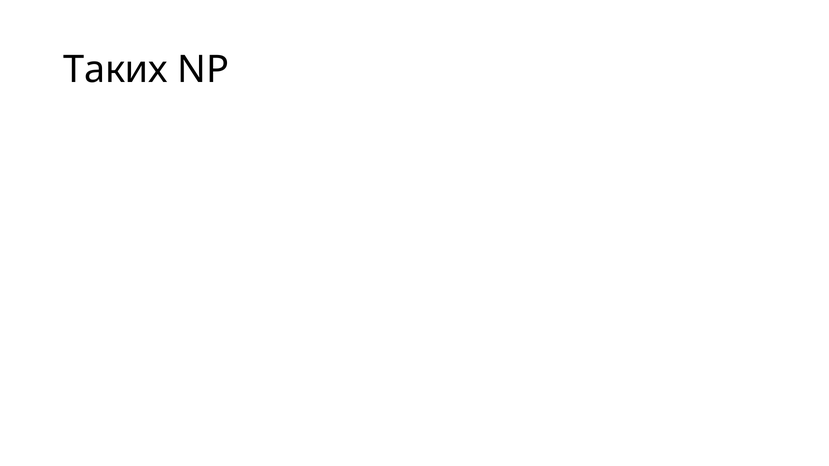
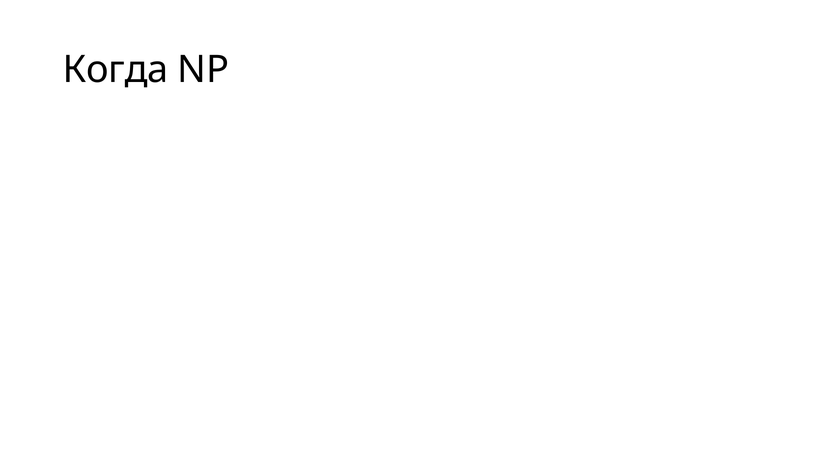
Таких: Таких -> Когда (116, 70)
